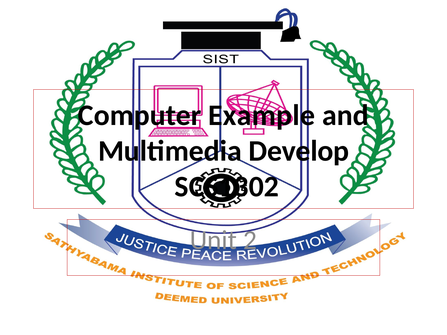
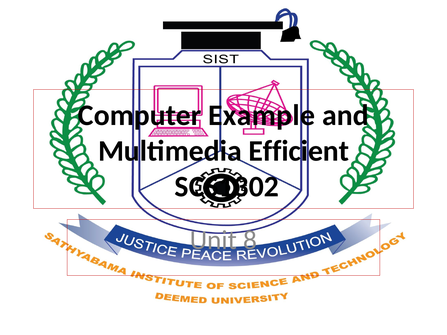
Develop: Develop -> Efficient (299, 151)
2: 2 -> 8 (250, 240)
